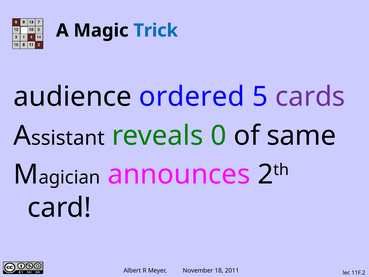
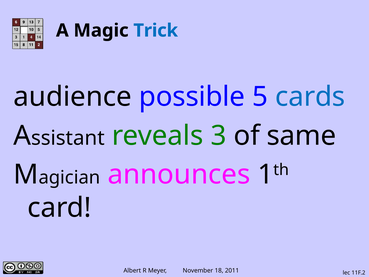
ordered: ordered -> possible (192, 97)
cards colour: purple -> blue (310, 97)
0: 0 -> 3 (218, 135)
2: 2 -> 1 (265, 174)
